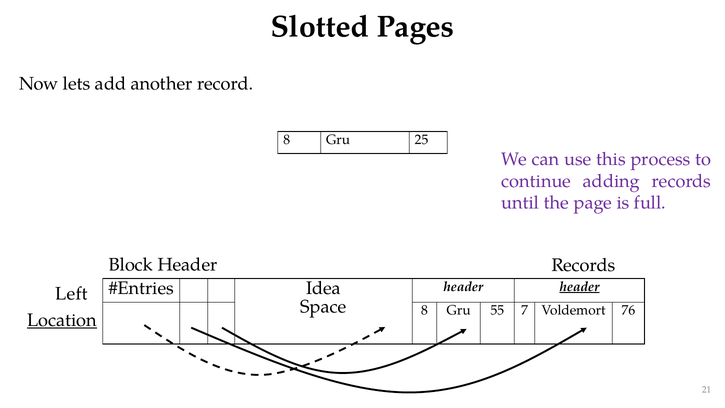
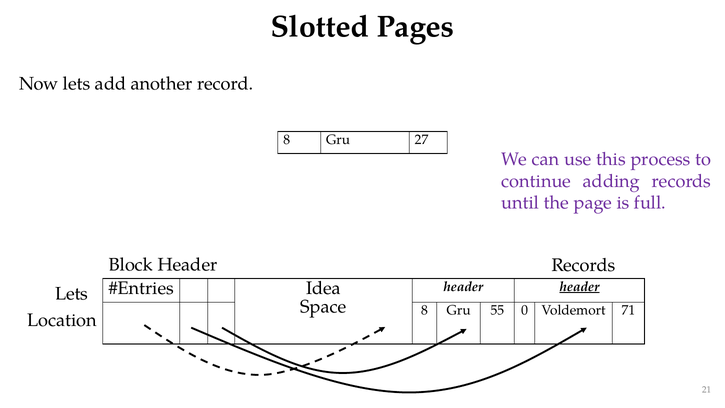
25: 25 -> 27 (422, 140)
Left: Left -> Lets (72, 294)
7: 7 -> 0 (525, 310)
76: 76 -> 71 (628, 310)
Location underline: present -> none (62, 320)
